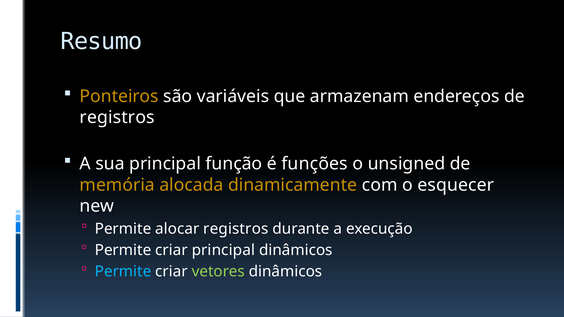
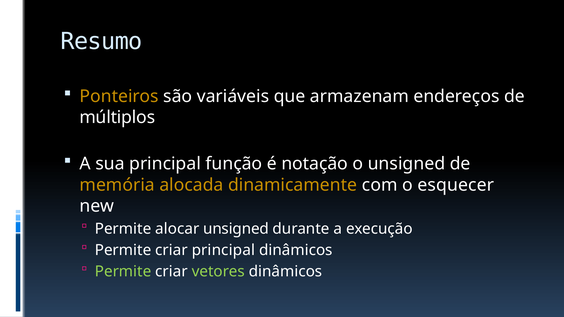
registros: registros -> múltiplos (117, 118)
funções: funções -> notação (315, 164)
alocar registros: registros -> unsigned (236, 229)
Permite colour: light blue -> light green (123, 272)
